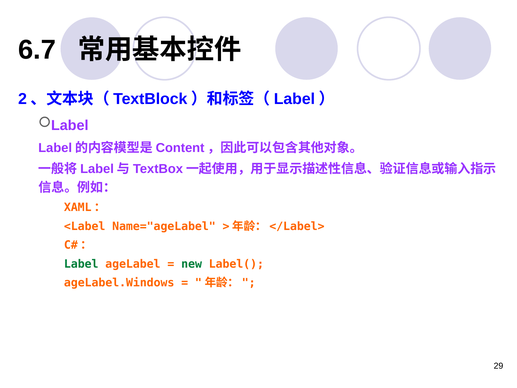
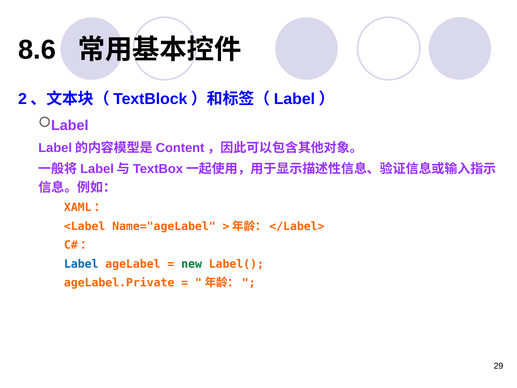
6.7: 6.7 -> 8.6 (37, 50)
Label colour: green -> blue (81, 264)
ageLabel.Windows: ageLabel.Windows -> ageLabel.Private (119, 283)
